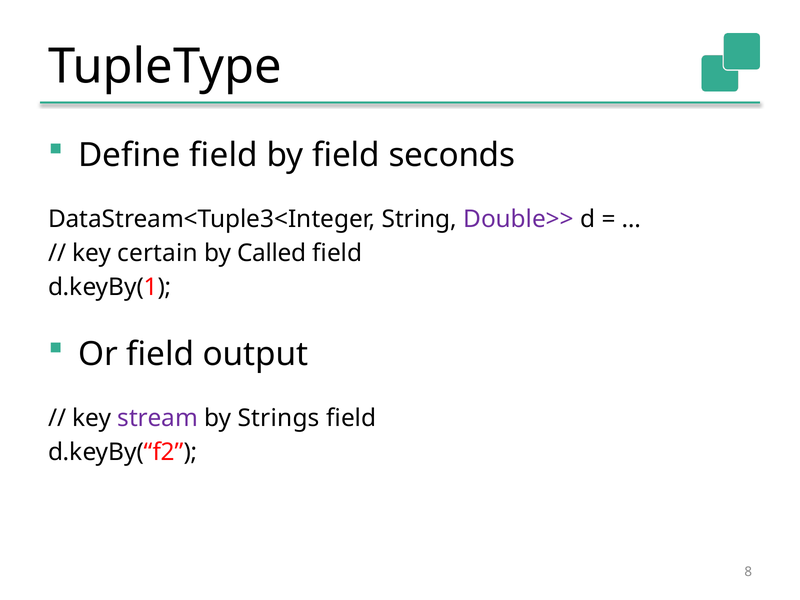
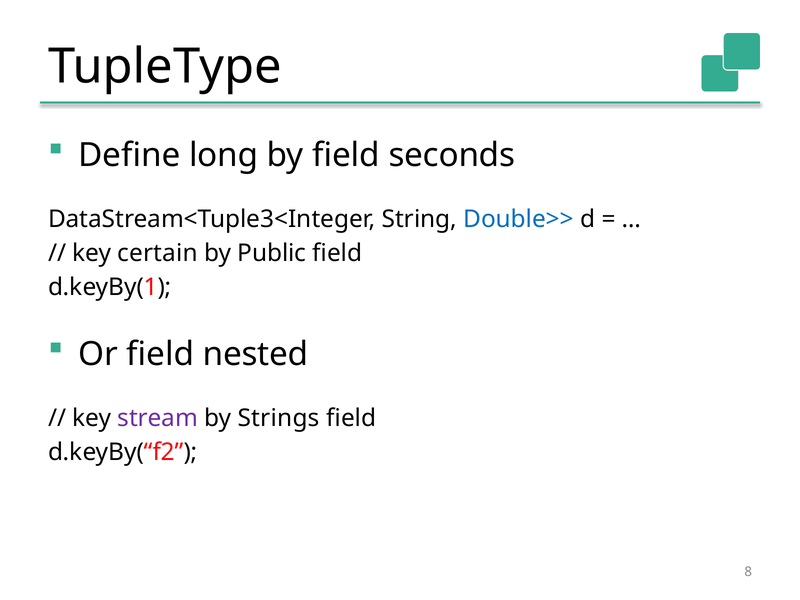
Define field: field -> long (224, 155)
Double>> colour: purple -> blue (519, 219)
Called: Called -> Public (272, 253)
output: output -> nested (256, 354)
